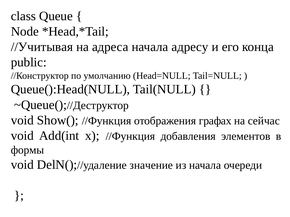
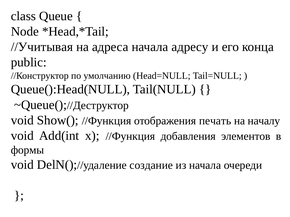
графах: графах -> печать (215, 121)
сейчас: сейчас -> началу (264, 121)
значение: значение -> создание (151, 166)
